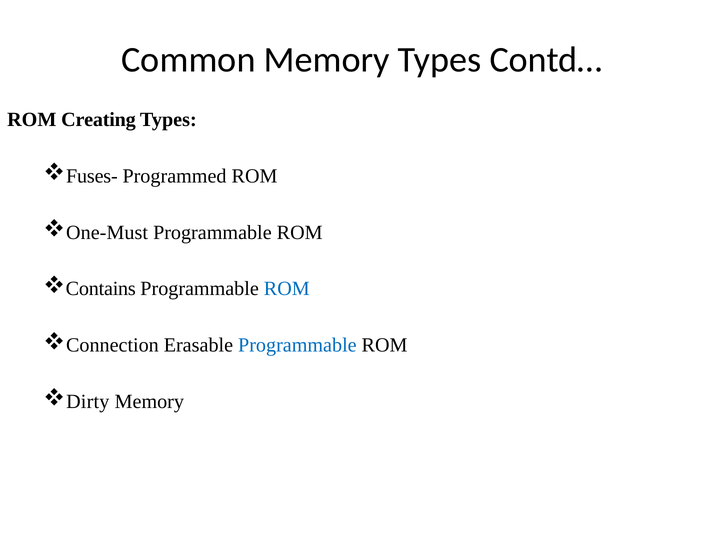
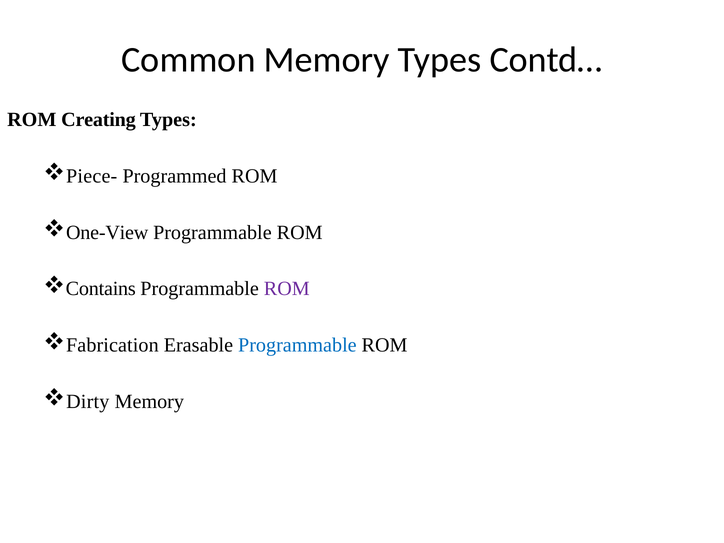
Fuses-: Fuses- -> Piece- (92, 176)
One-Must: One-Must -> One-View (107, 232)
ROM colour: blue -> purple (287, 289)
Connection: Connection -> Fabrication (112, 345)
